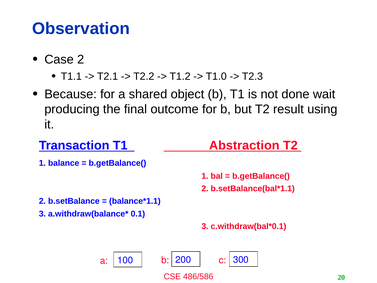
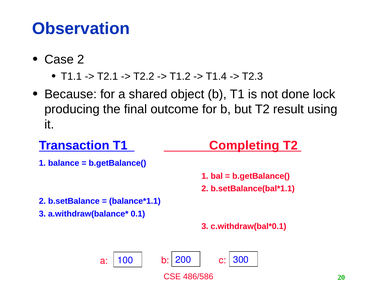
T1.0: T1.0 -> T1.4 (216, 76)
wait: wait -> lock (324, 94)
Abstraction: Abstraction -> Completing (244, 145)
